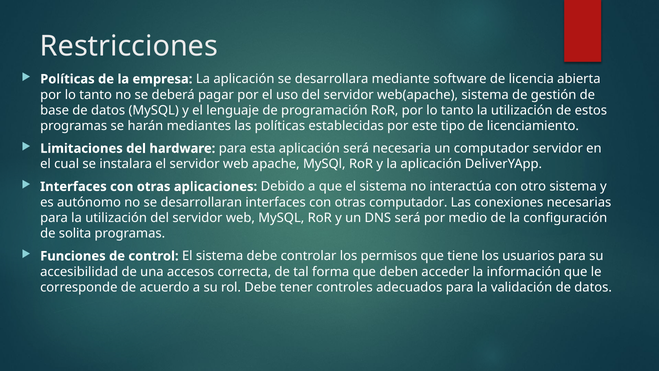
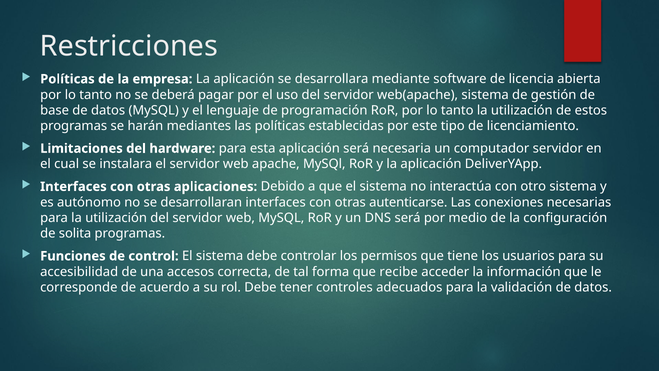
otras computador: computador -> autenticarse (408, 202)
deben: deben -> recibe (399, 271)
